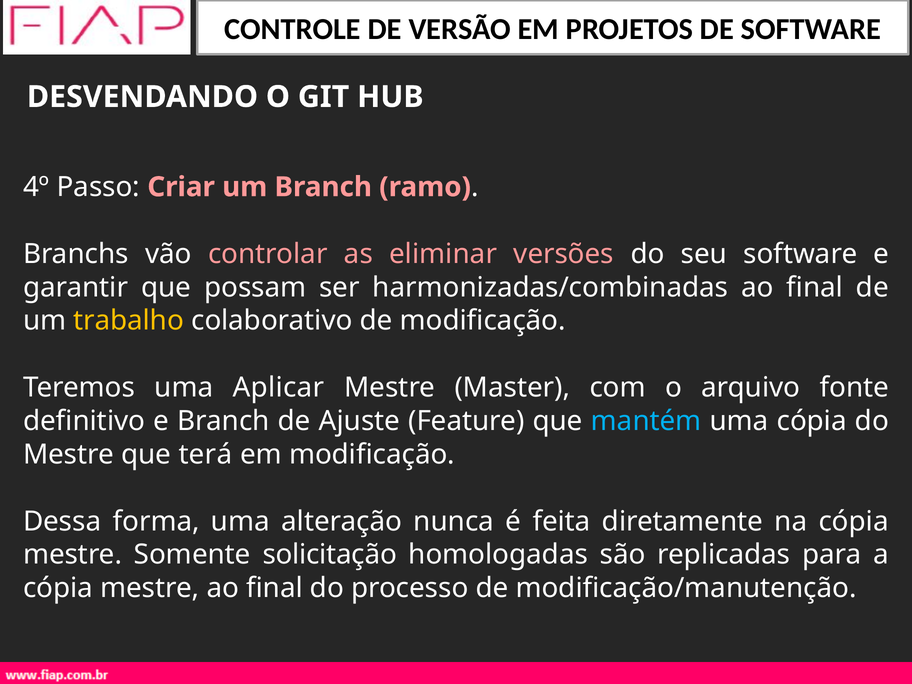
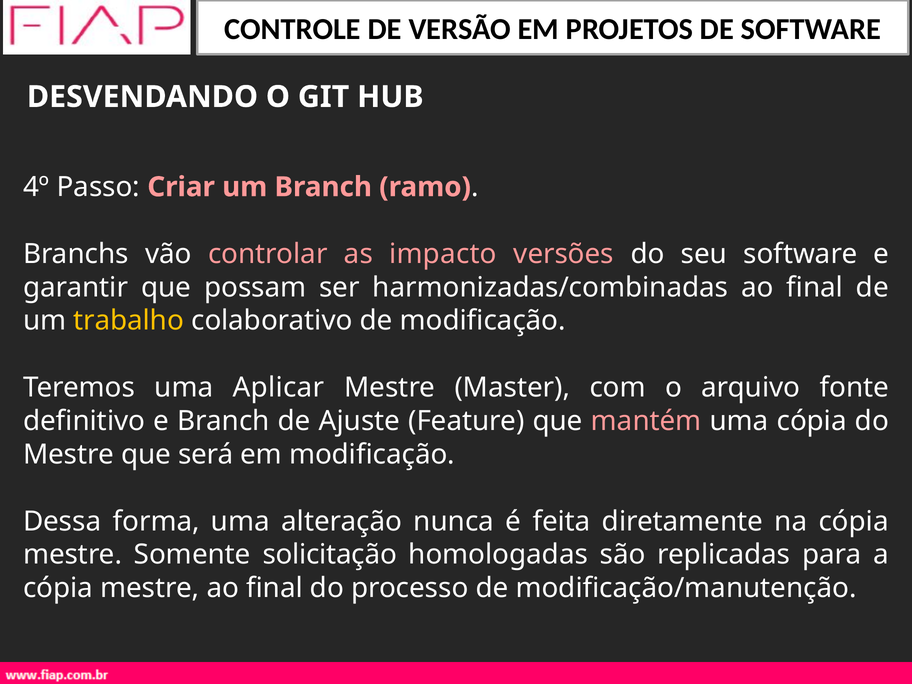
eliminar: eliminar -> impacto (443, 254)
mantém colour: light blue -> pink (646, 421)
terá: terá -> será (206, 454)
